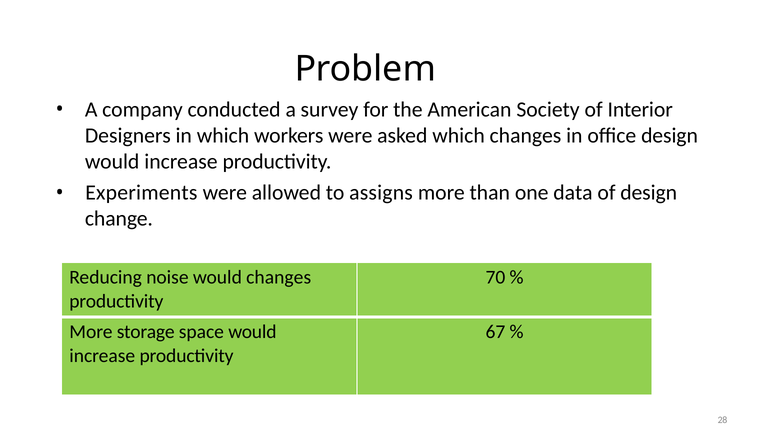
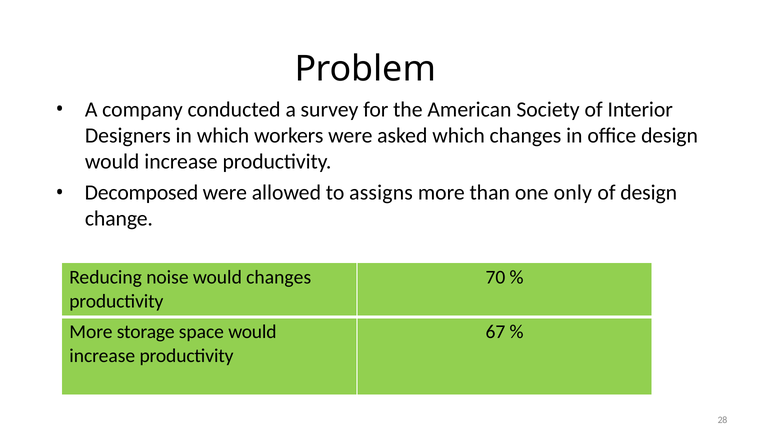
Experiments: Experiments -> Decomposed (142, 193)
data: data -> only (573, 193)
